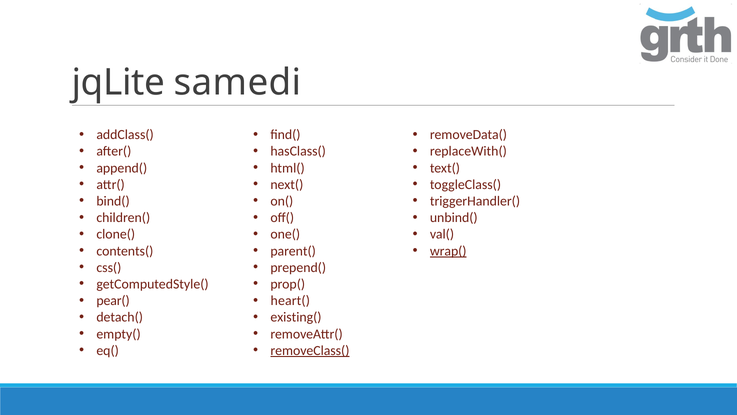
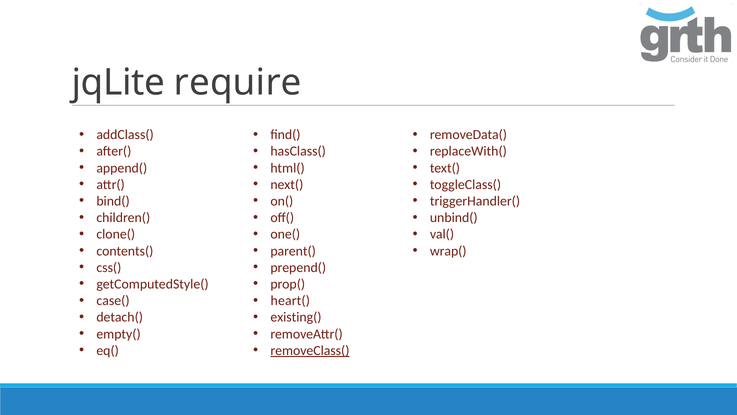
samedi: samedi -> require (238, 83)
wrap( underline: present -> none (448, 251)
pear(: pear( -> case( (113, 300)
